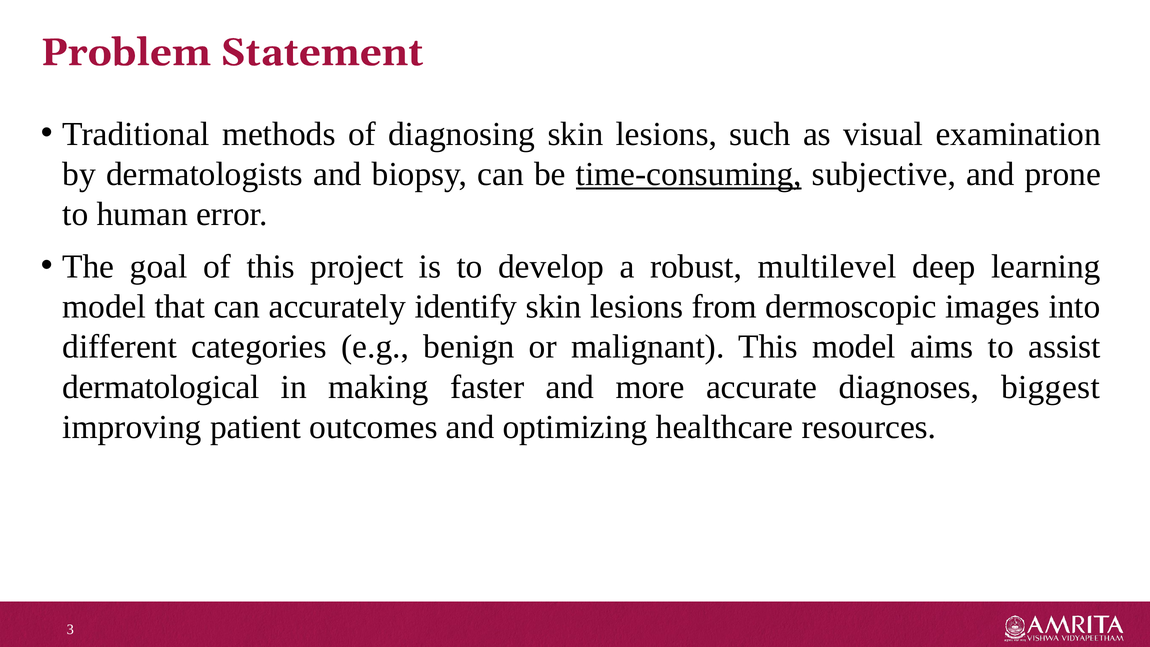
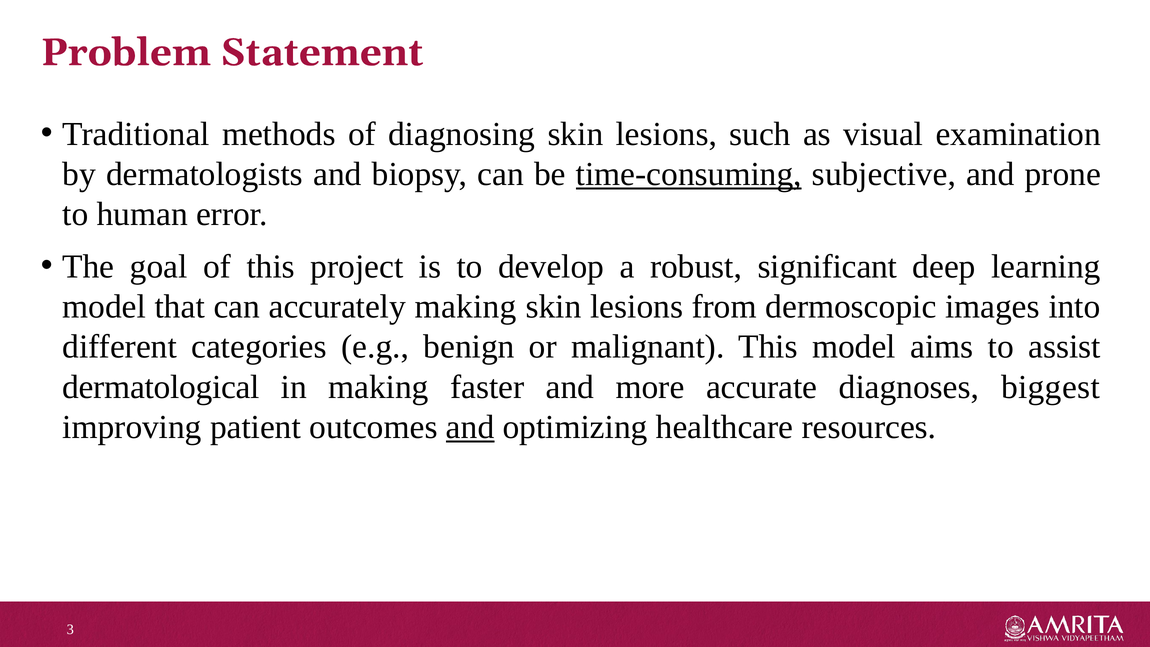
multilevel: multilevel -> significant (827, 266)
accurately identify: identify -> making (466, 307)
and underline: none -> present (470, 427)
